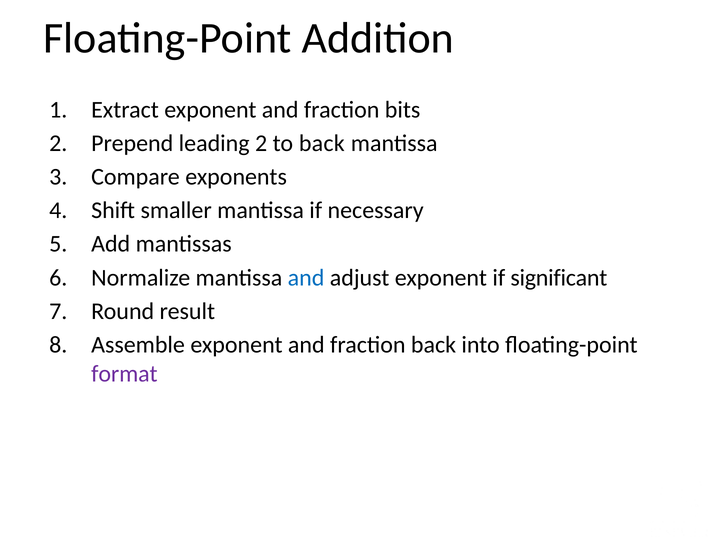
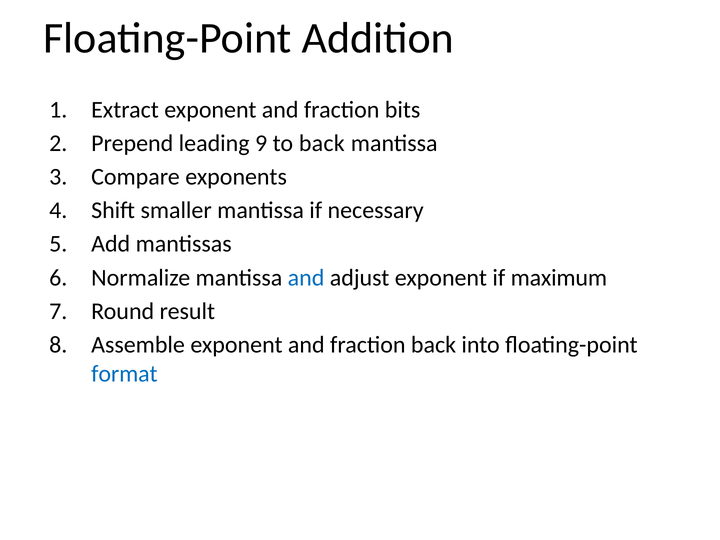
leading 2: 2 -> 9 (261, 143)
significant: significant -> maximum (559, 278)
format colour: purple -> blue (124, 374)
